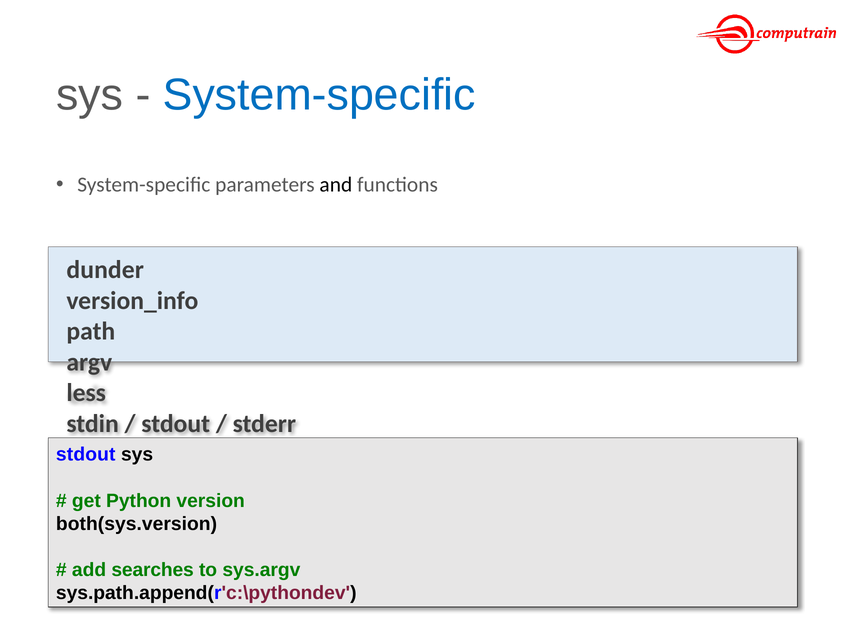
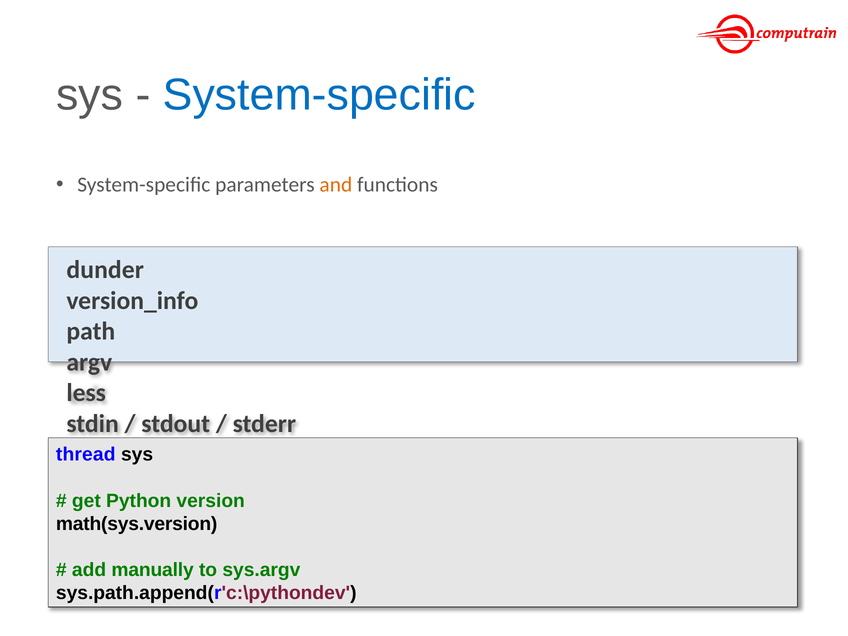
and colour: black -> orange (336, 185)
stdout: stdout -> thread (86, 455)
both(sys.version: both(sys.version -> math(sys.version (137, 524)
searches: searches -> manually (153, 570)
